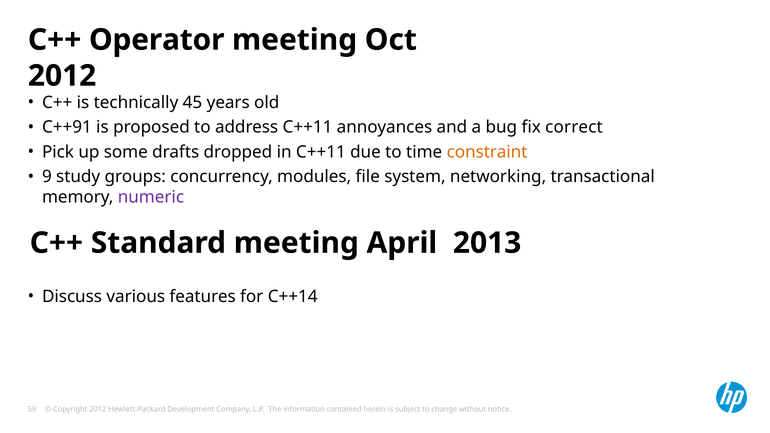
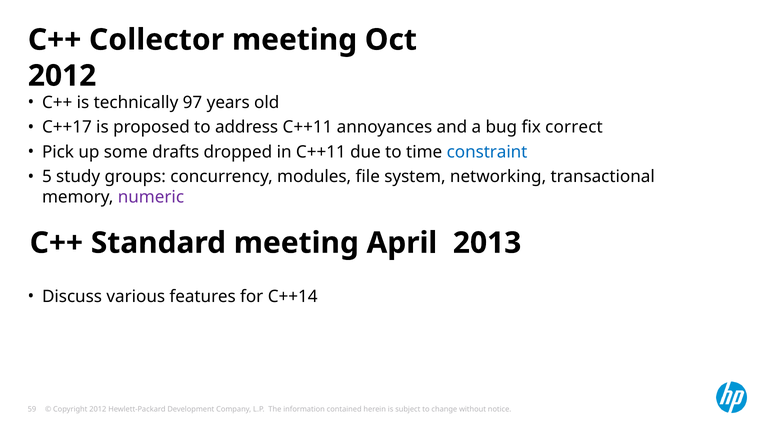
Operator: Operator -> Collector (157, 40)
45: 45 -> 97 (192, 102)
C++91: C++91 -> C++17 (67, 127)
constraint colour: orange -> blue (487, 152)
9: 9 -> 5 (47, 177)
